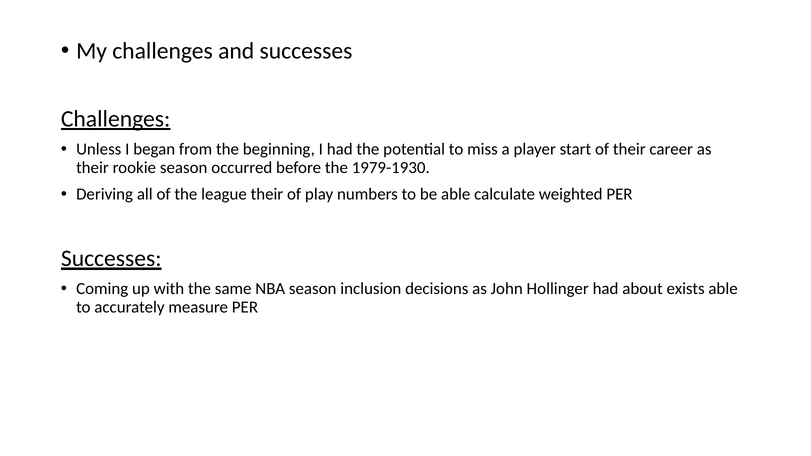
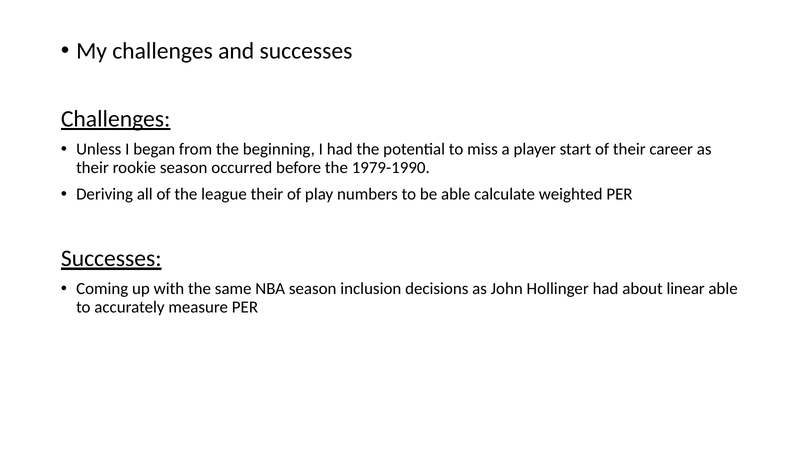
1979-1930: 1979-1930 -> 1979-1990 (391, 168)
exists: exists -> linear (686, 289)
